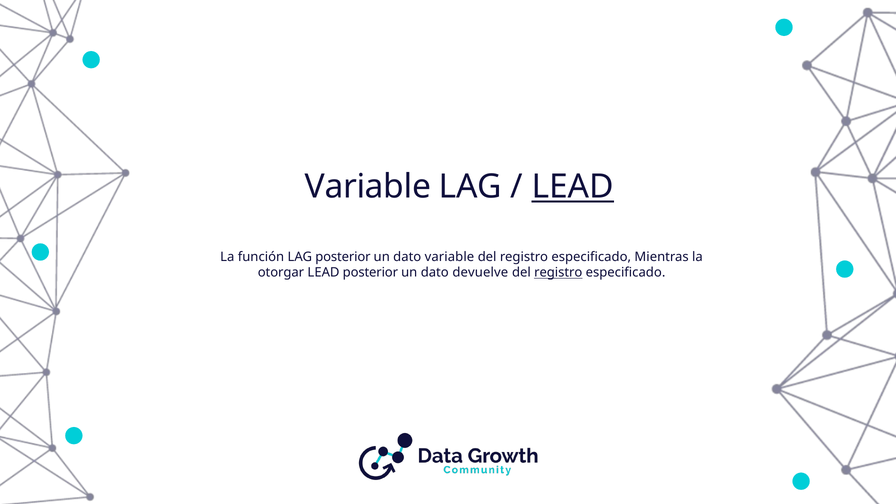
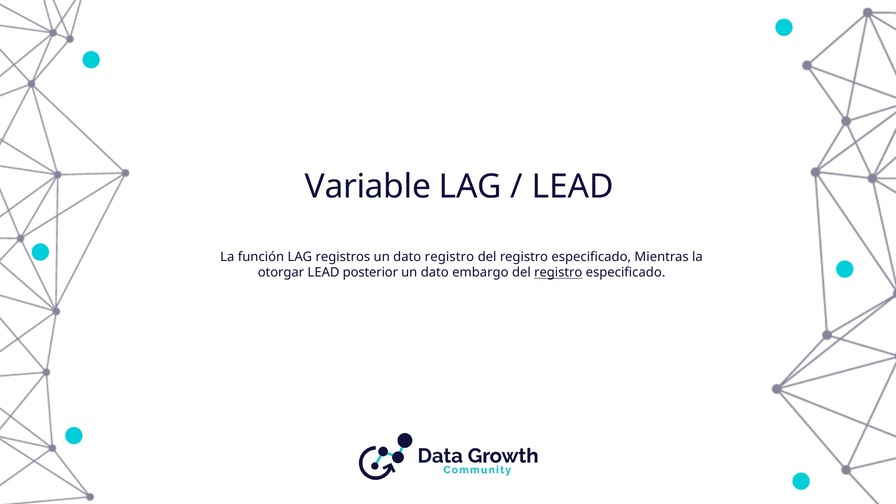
LEAD underline: present -> none (573, 187)
LAG posterior: posterior -> registros (343, 257)
dato variable: variable -> registro (449, 257)
devuelve: devuelve -> embargo (480, 273)
